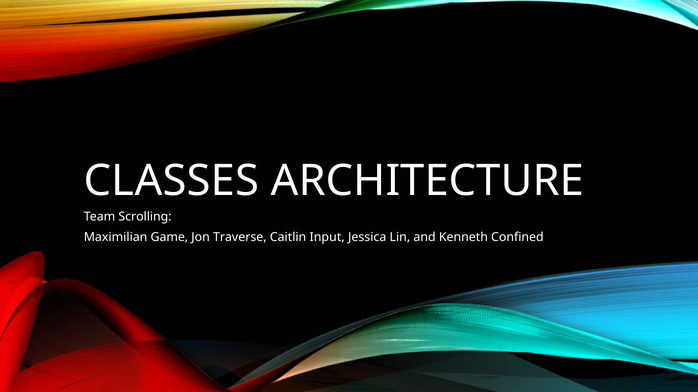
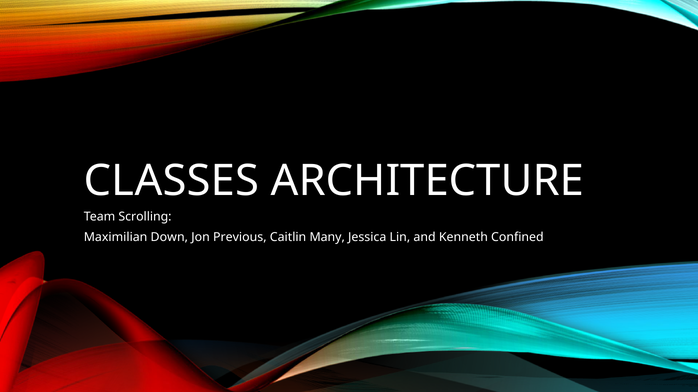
Game: Game -> Down (169, 238)
Traverse: Traverse -> Previous (240, 238)
Input: Input -> Many (327, 238)
